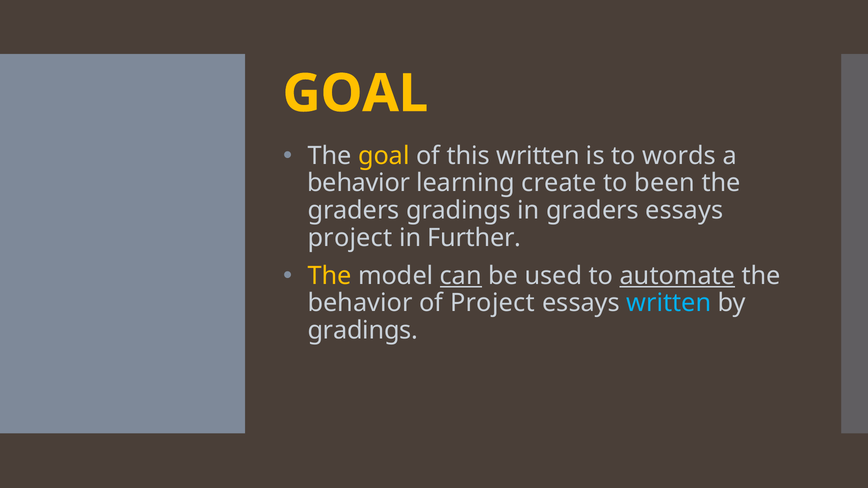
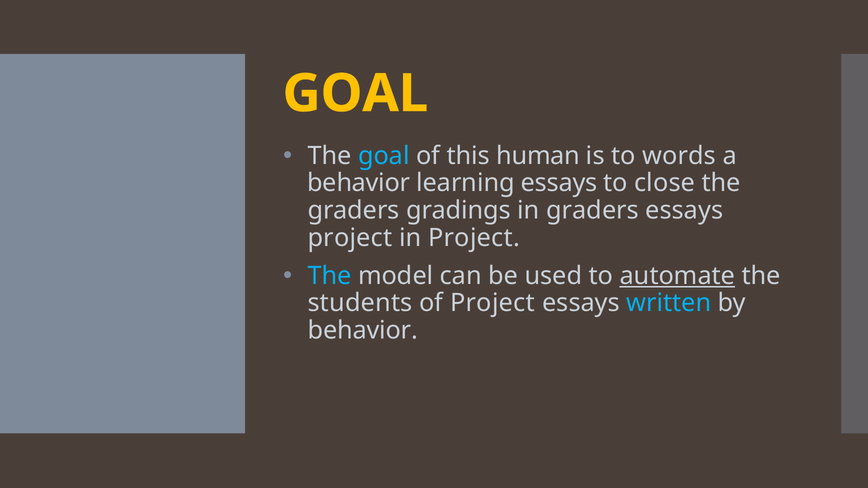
goal colour: yellow -> light blue (384, 156)
this written: written -> human (538, 156)
learning create: create -> essays (559, 183)
been: been -> close (665, 183)
in Further: Further -> Project (474, 238)
The colour: yellow -> light blue (330, 276)
can underline: present -> none (461, 276)
behavior: behavior -> students (360, 303)
gradings: gradings -> behavior (363, 331)
